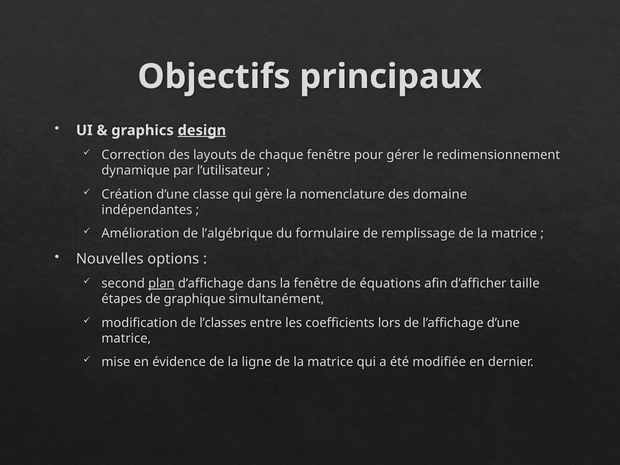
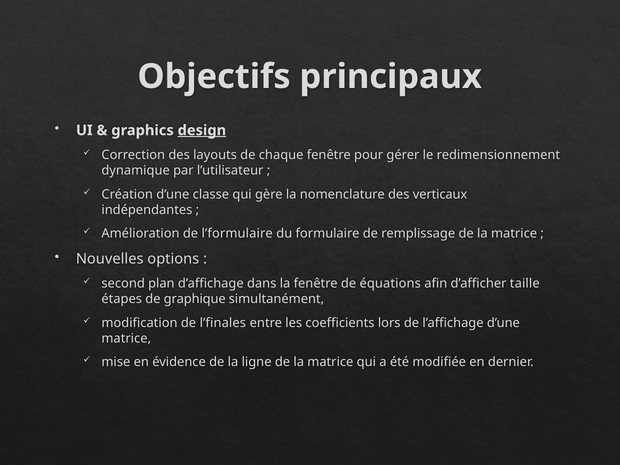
domaine: domaine -> verticaux (440, 194)
l’algébrique: l’algébrique -> l’formulaire (237, 234)
plan underline: present -> none (161, 284)
l’classes: l’classes -> l’finales (223, 323)
